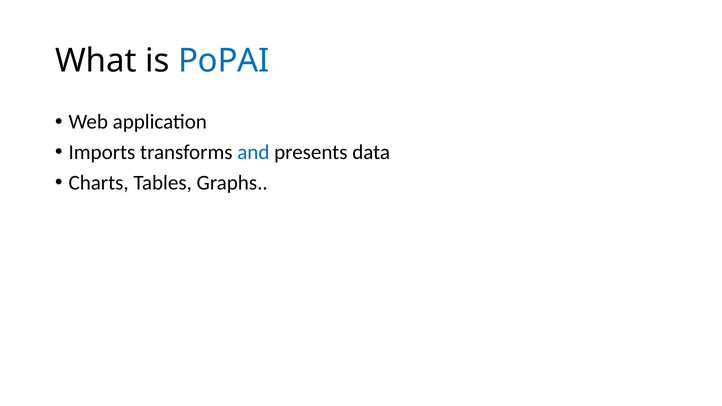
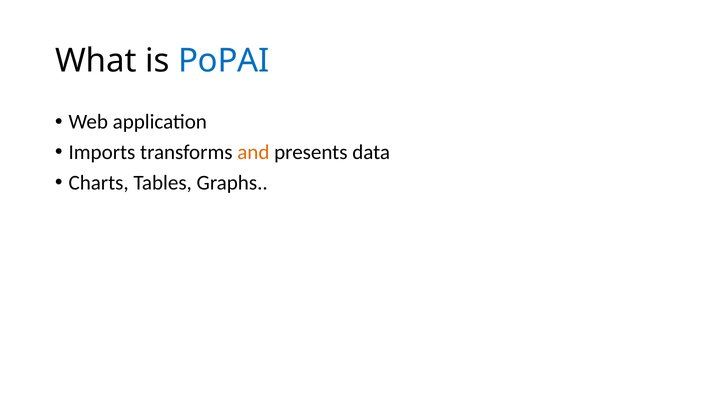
and colour: blue -> orange (253, 152)
